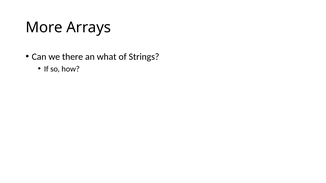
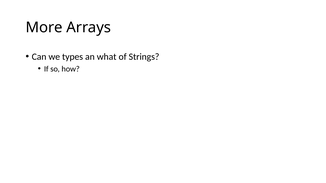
there: there -> types (73, 57)
